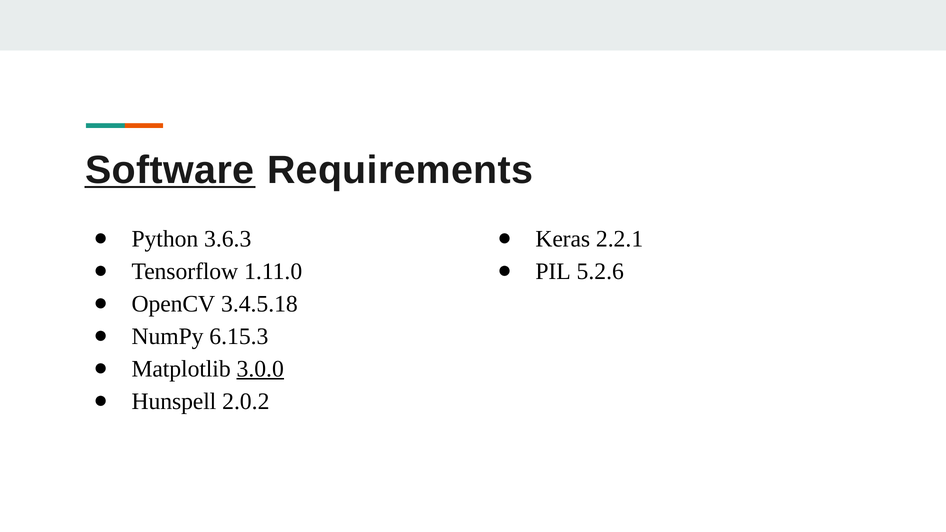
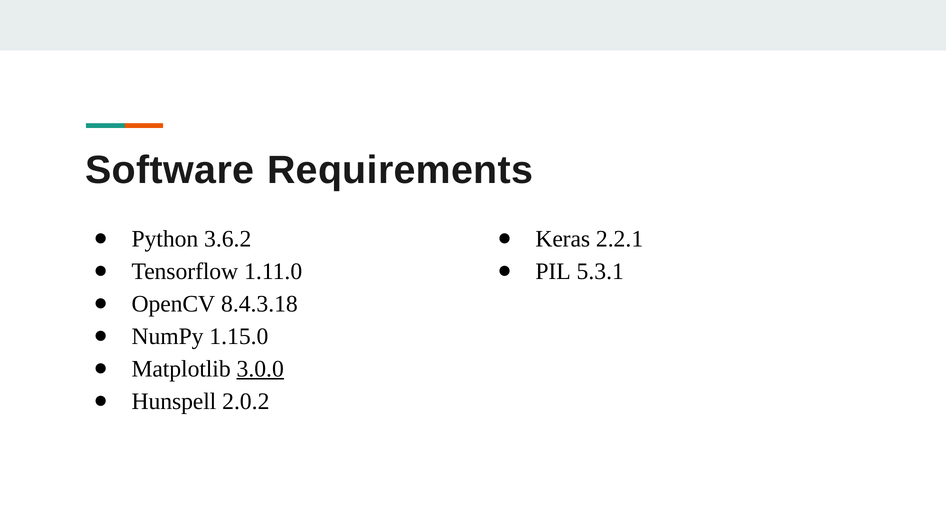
Software underline: present -> none (170, 170)
3.6.3: 3.6.3 -> 3.6.2 (228, 239)
5.2.6: 5.2.6 -> 5.3.1 (600, 271)
3.4.5.18: 3.4.5.18 -> 8.4.3.18 (259, 304)
6.15.3: 6.15.3 -> 1.15.0 (239, 336)
